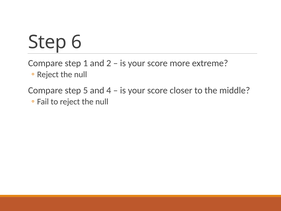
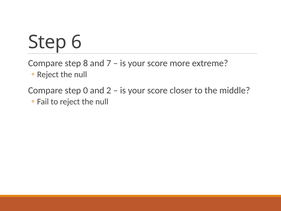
1: 1 -> 8 (85, 63)
2: 2 -> 7 (109, 63)
5: 5 -> 0 (85, 90)
4: 4 -> 2 (109, 90)
